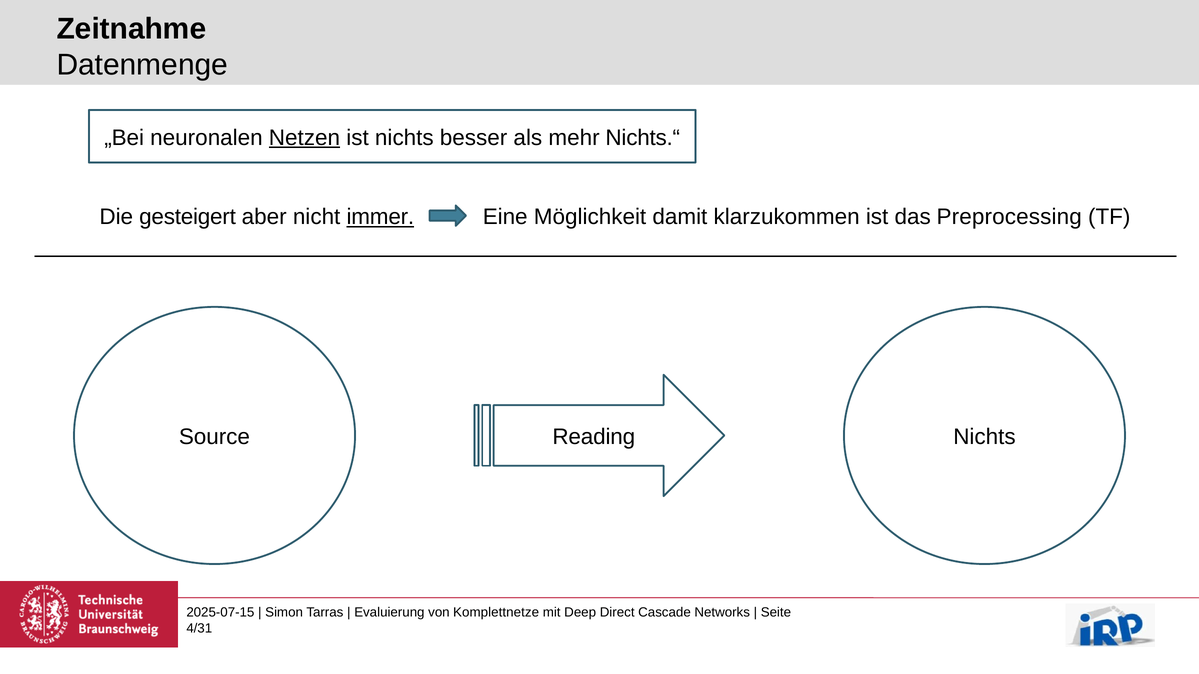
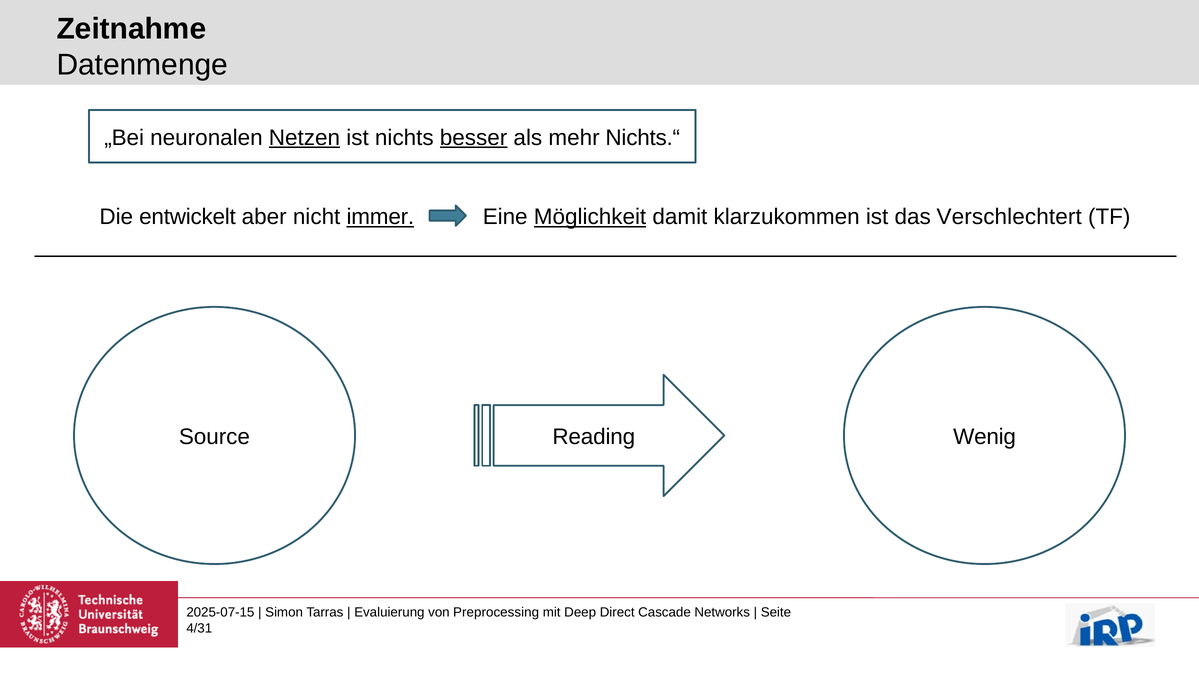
besser underline: none -> present (474, 138)
gesteigert: gesteigert -> entwickelt (188, 217)
Möglichkeit underline: none -> present (590, 217)
Preprocessing: Preprocessing -> Verschlechtert (1009, 217)
Source Nichts: Nichts -> Wenig (985, 437)
Komplettnetze: Komplettnetze -> Preprocessing (496, 613)
